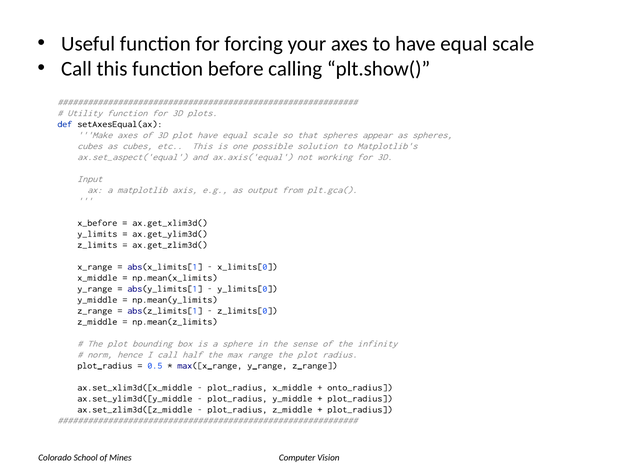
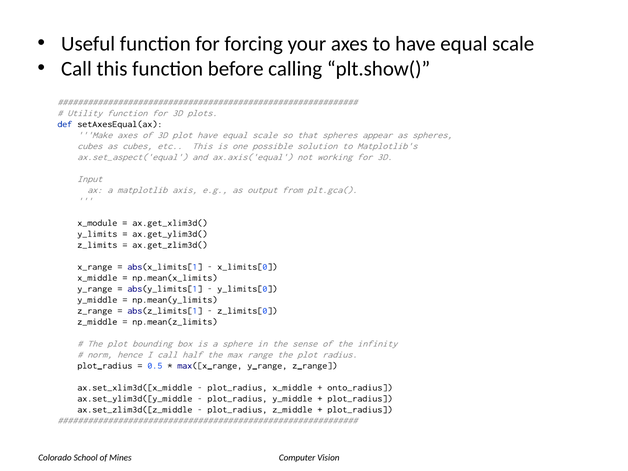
x_before: x_before -> x_module (97, 223)
